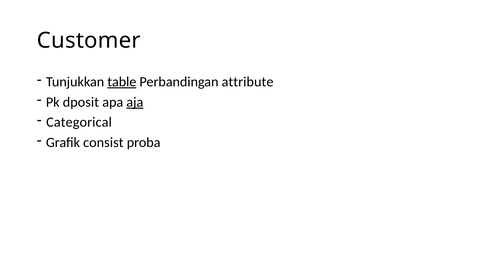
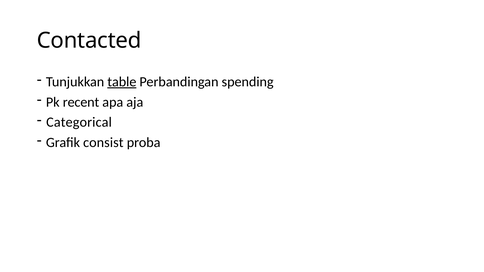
Customer: Customer -> Contacted (89, 41)
attribute: attribute -> spending (248, 82)
dposit: dposit -> recent (81, 102)
aja underline: present -> none (135, 102)
